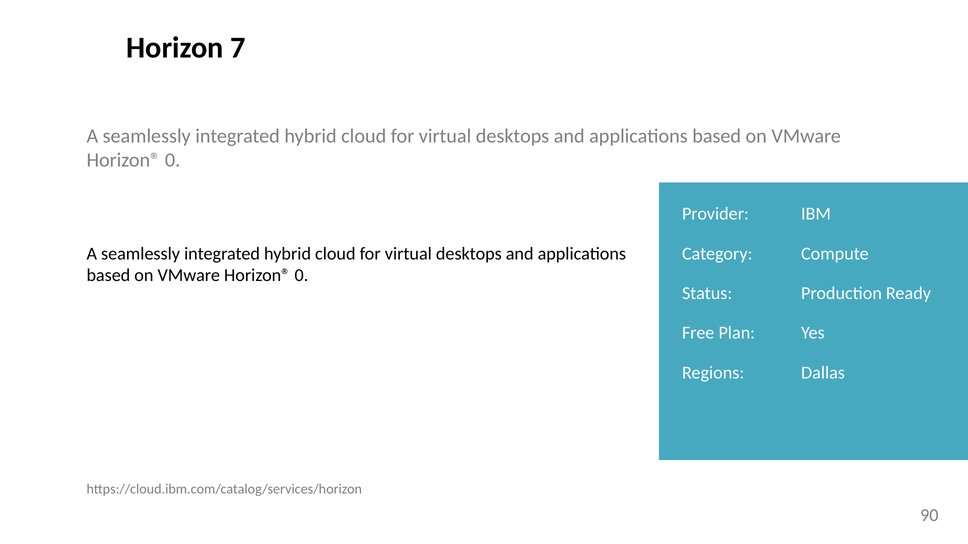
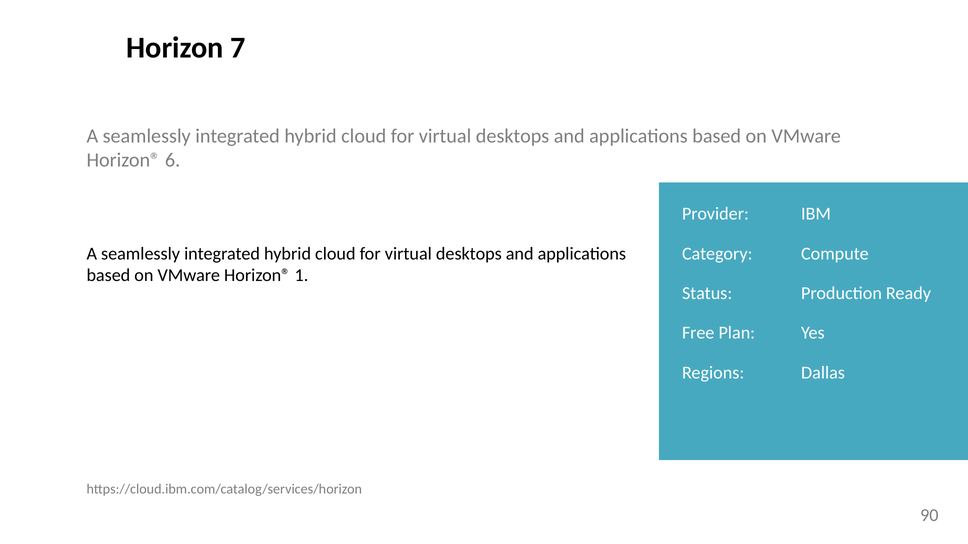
0: 0 -> 6 (173, 160)
0: 0 -> 1 (301, 276)
